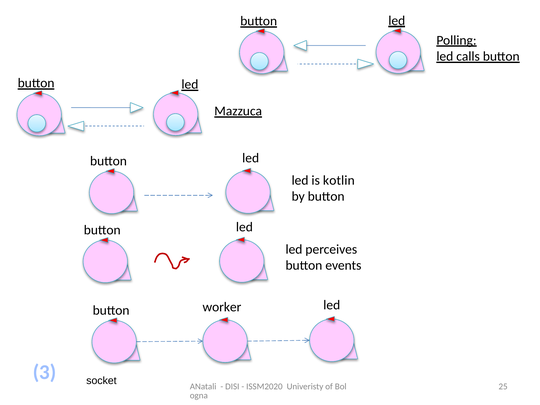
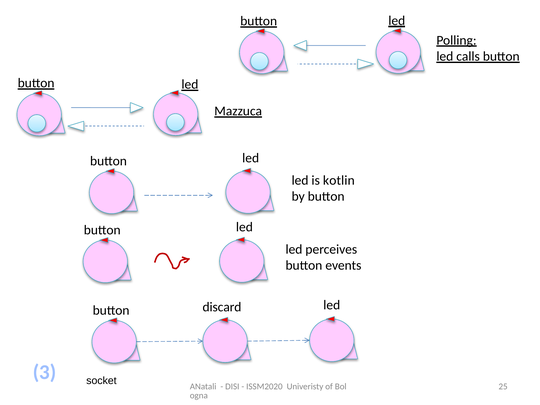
worker: worker -> discard (222, 307)
